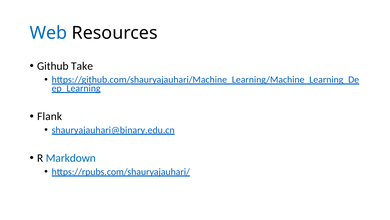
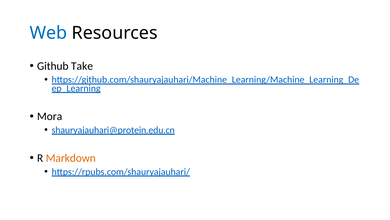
Flank: Flank -> Mora (50, 116)
shauryajauhari@binary.edu.cn: shauryajauhari@binary.edu.cn -> shauryajauhari@protein.edu.cn (113, 130)
Markdown colour: blue -> orange (71, 158)
